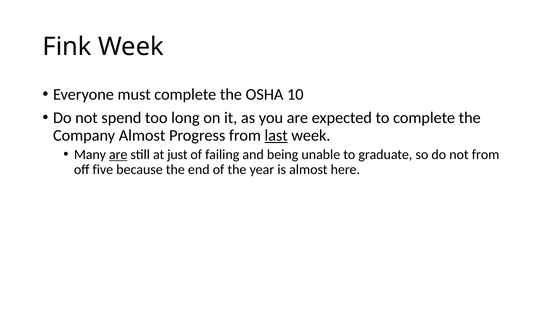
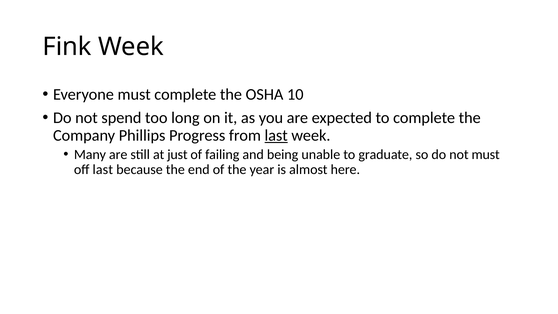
Company Almost: Almost -> Phillips (142, 135)
are underline: present -> none (118, 155)
not from: from -> must (486, 155)
off five: five -> last (103, 170)
